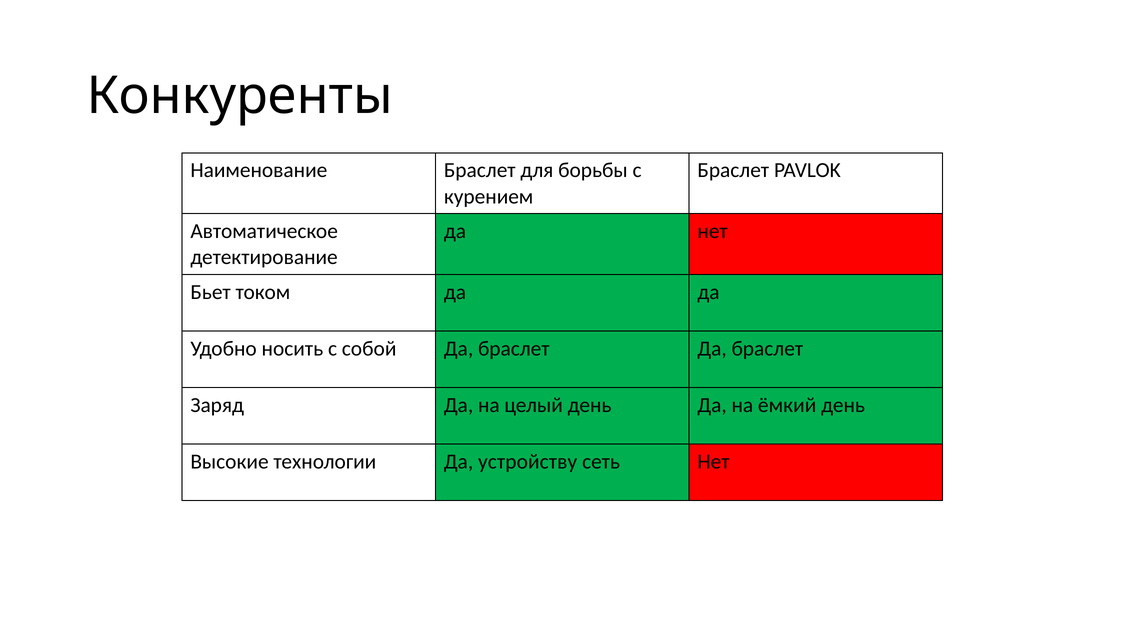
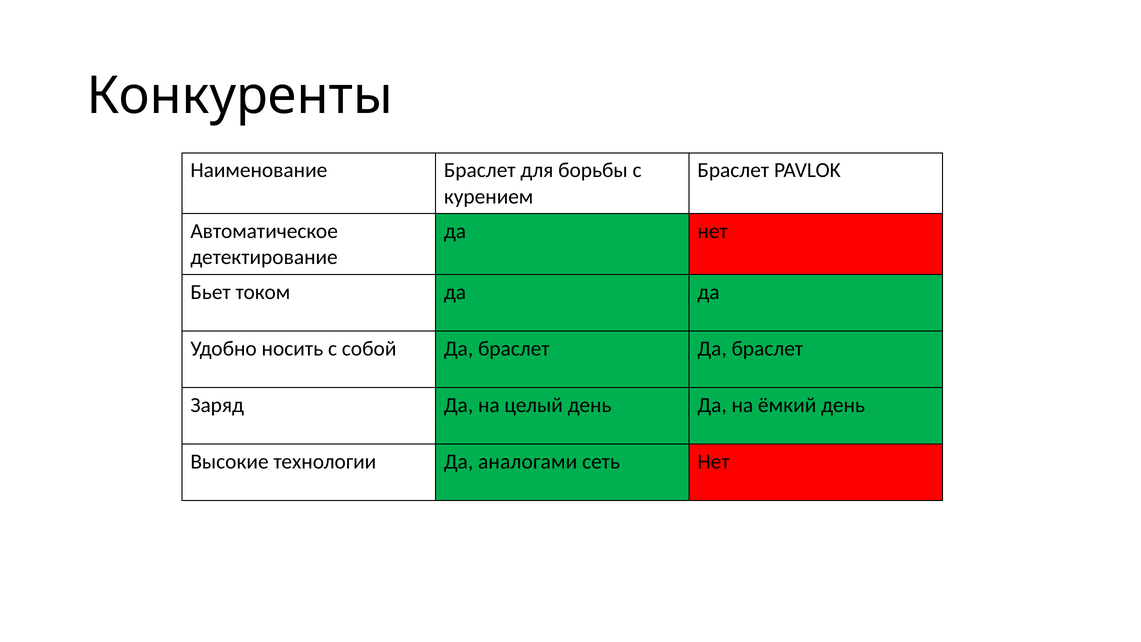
устройству: устройству -> аналогами (528, 462)
